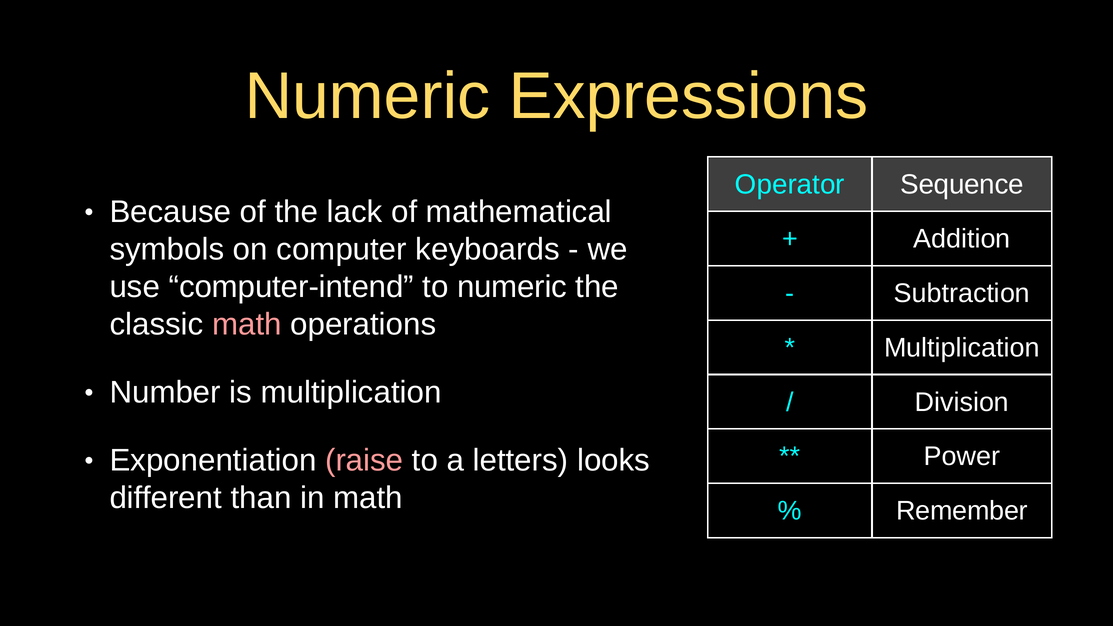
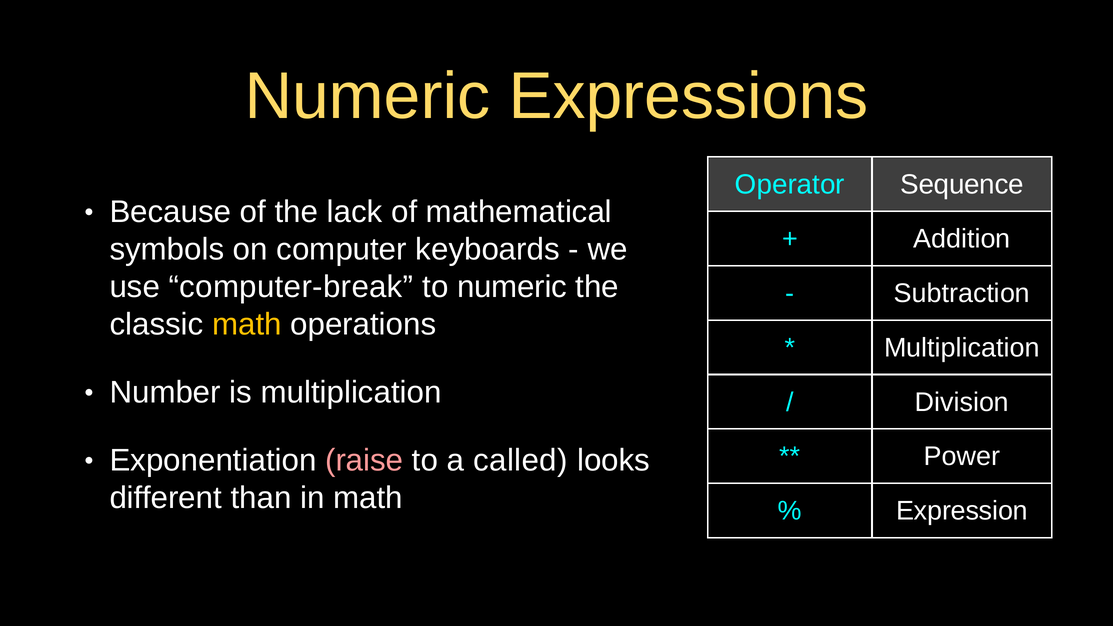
computer-intend: computer-intend -> computer-break (291, 287)
math colour: pink -> yellow (247, 324)
letters: letters -> called (520, 460)
Remember: Remember -> Expression (962, 511)
